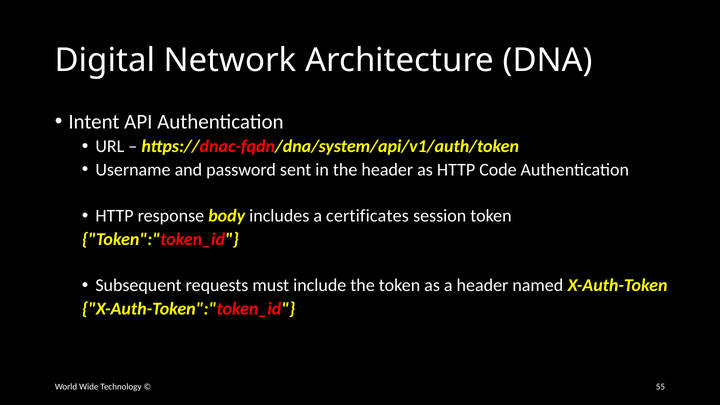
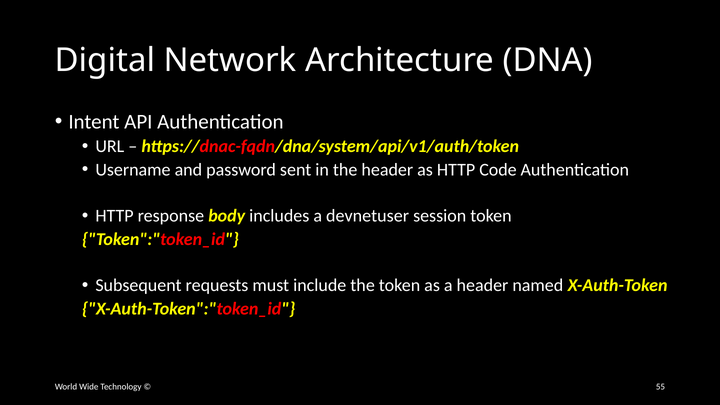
certificates: certificates -> devnetuser (368, 216)
